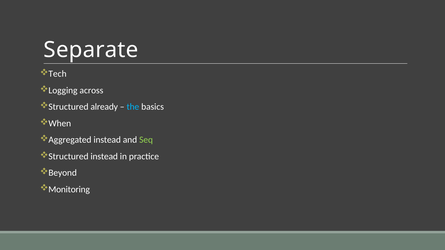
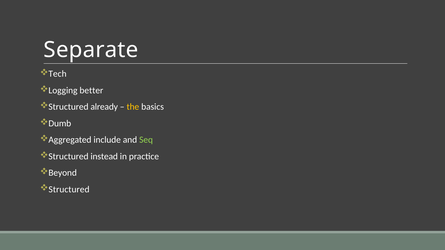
across: across -> better (91, 90)
the colour: light blue -> yellow (133, 107)
When: When -> Dumb (60, 123)
Aggregated instead: instead -> include (107, 140)
Monitoring: Monitoring -> Structured (69, 190)
